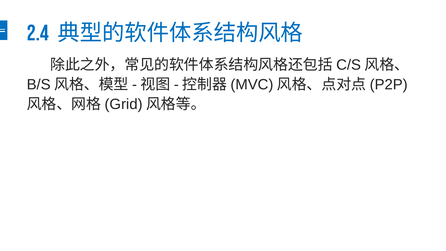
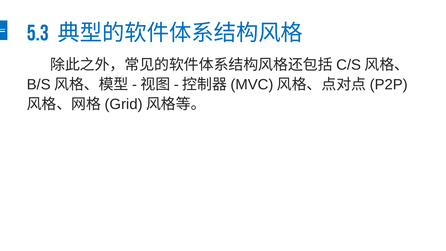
2.4: 2.4 -> 5.3 (38, 33)
